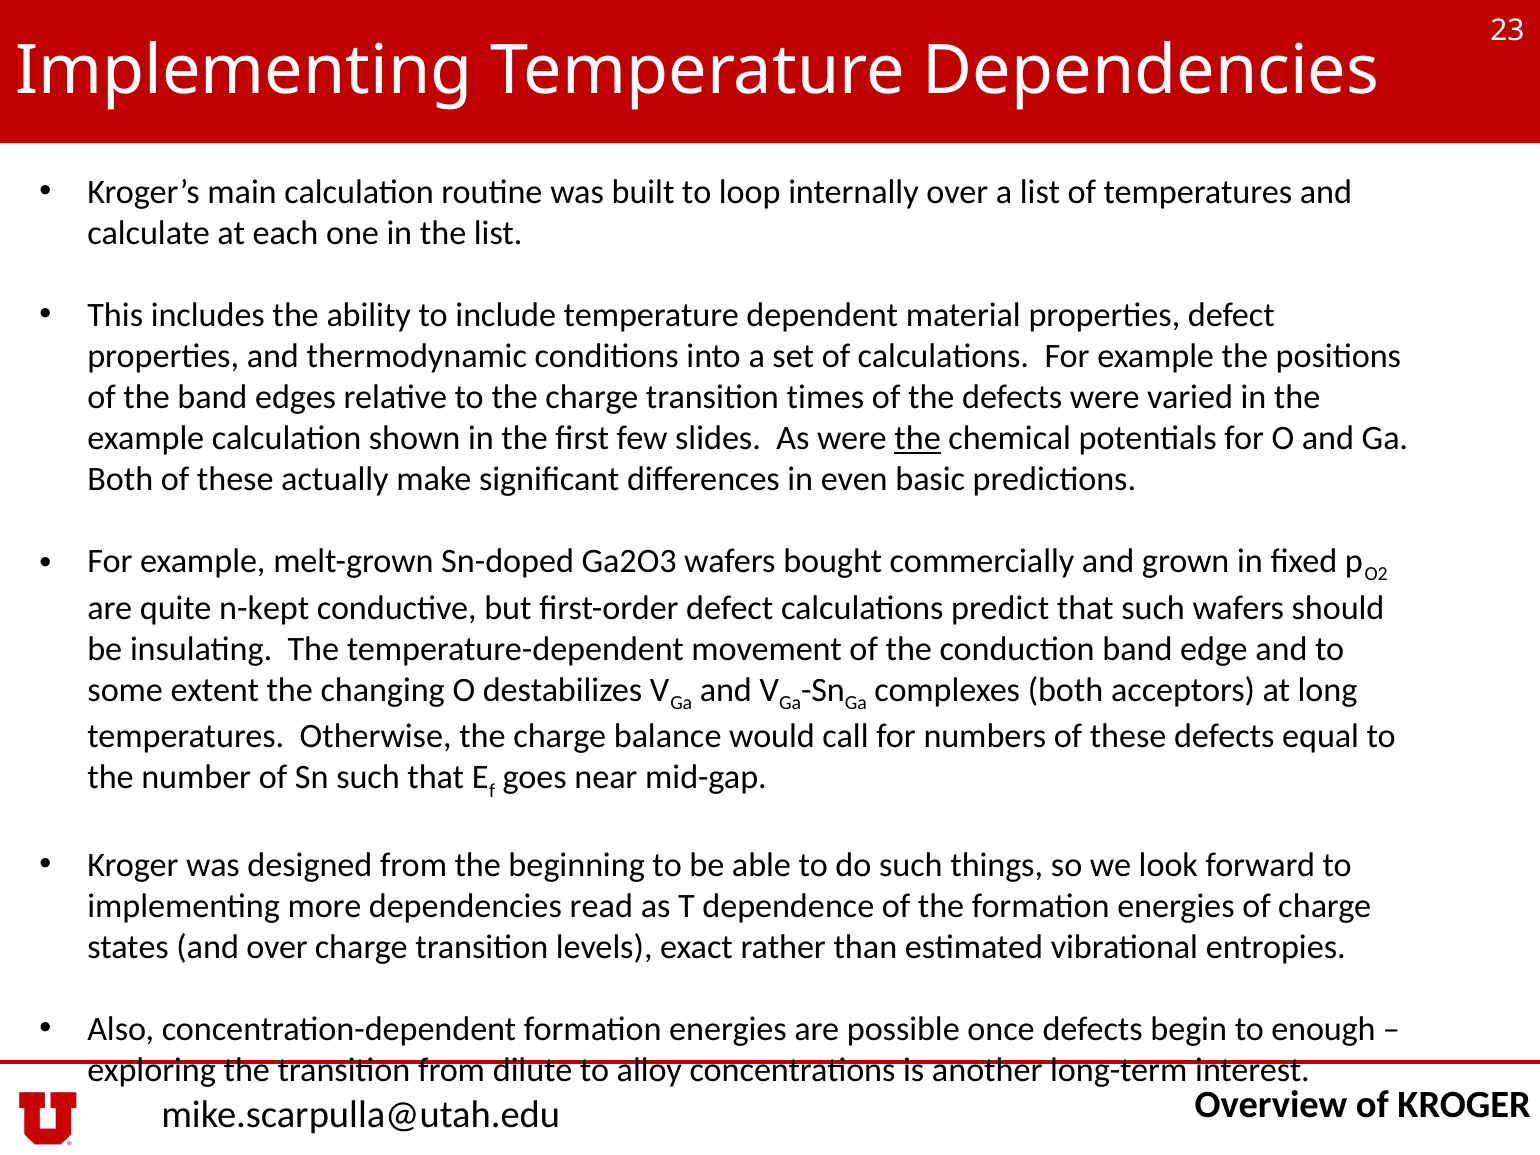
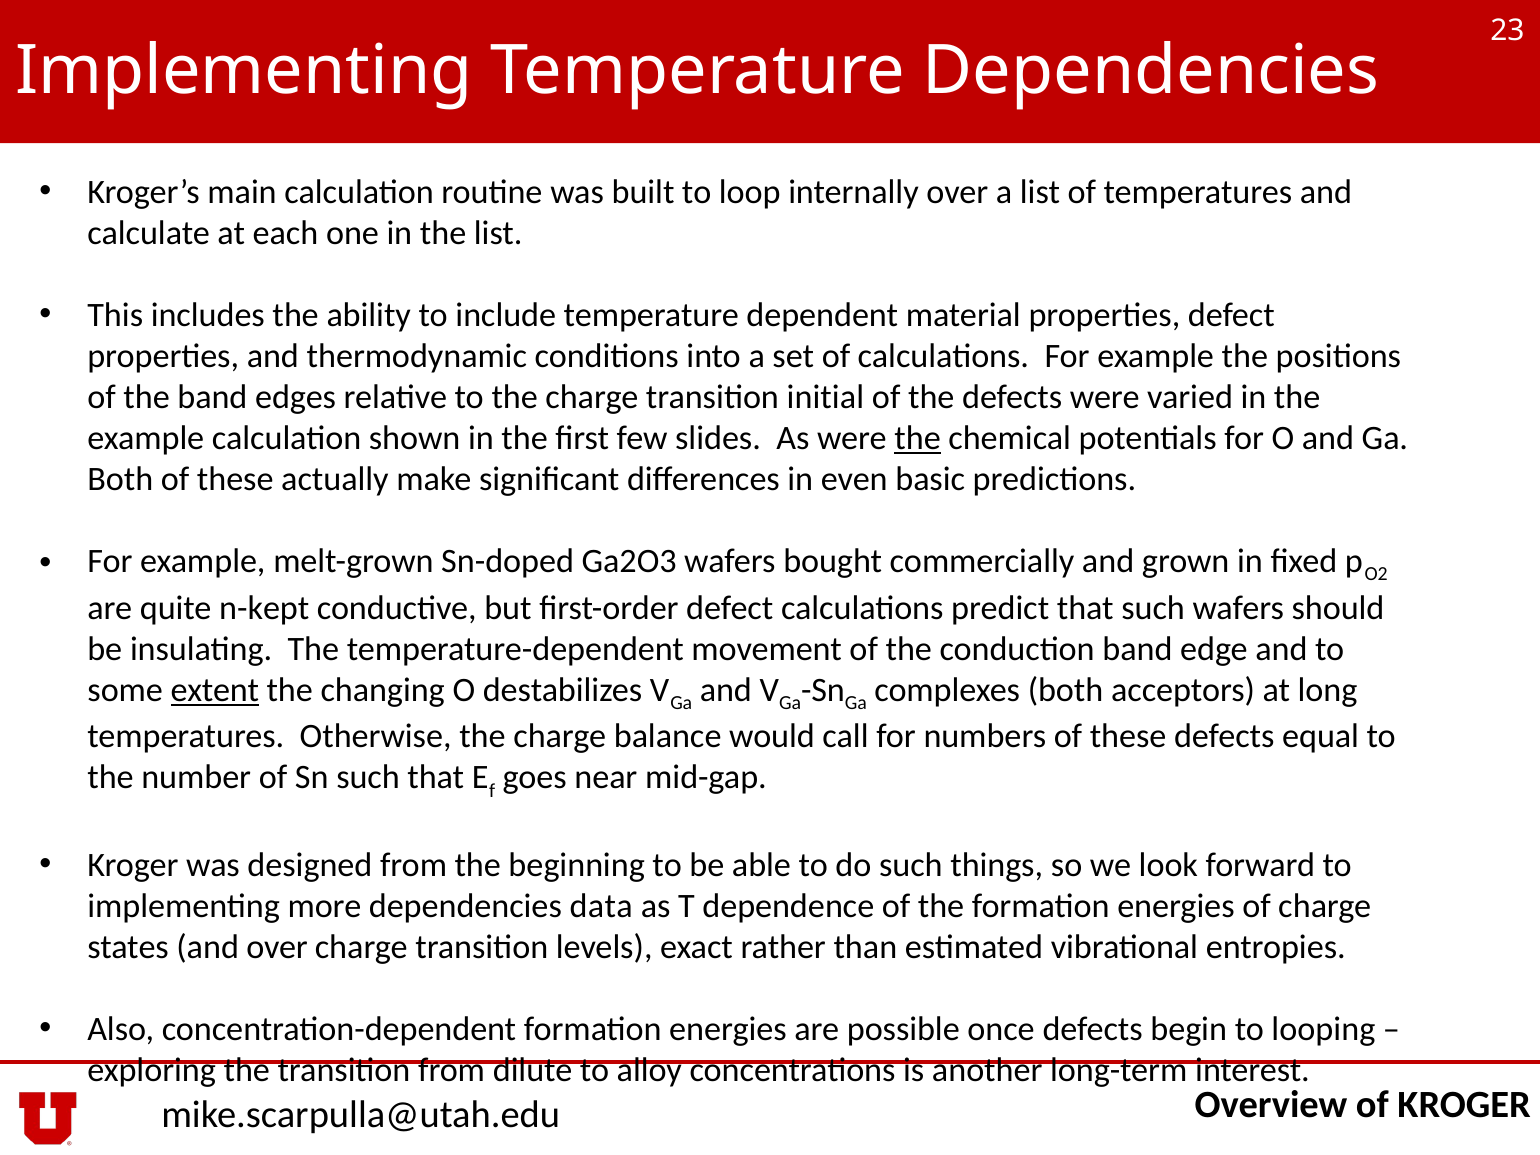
times: times -> initial (825, 397)
extent underline: none -> present (215, 690)
read: read -> data (601, 906)
enough: enough -> looping (1323, 1030)
